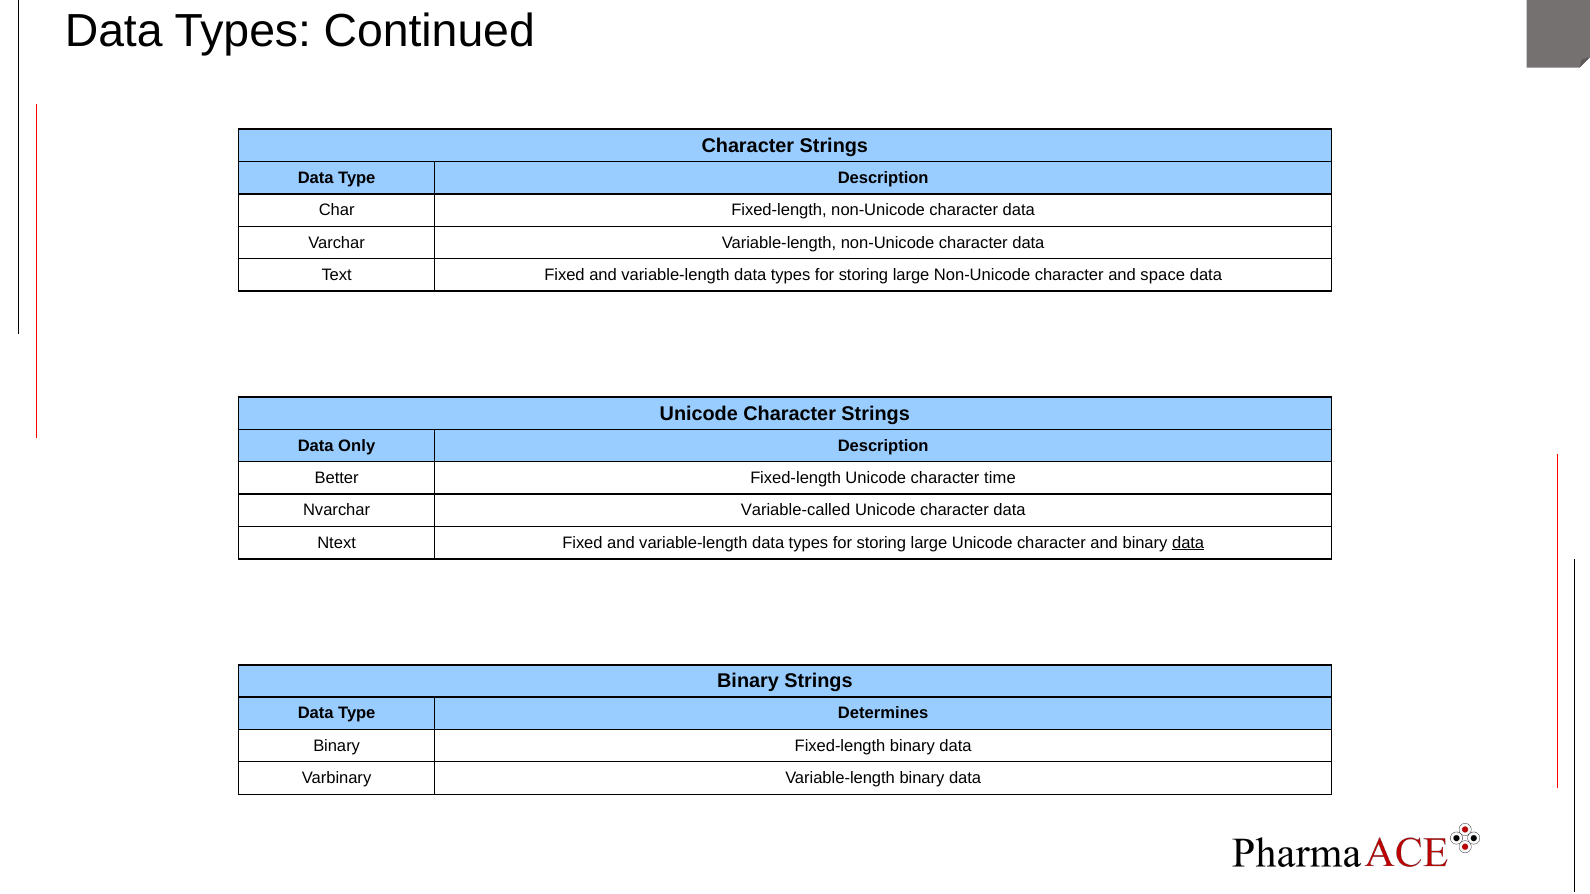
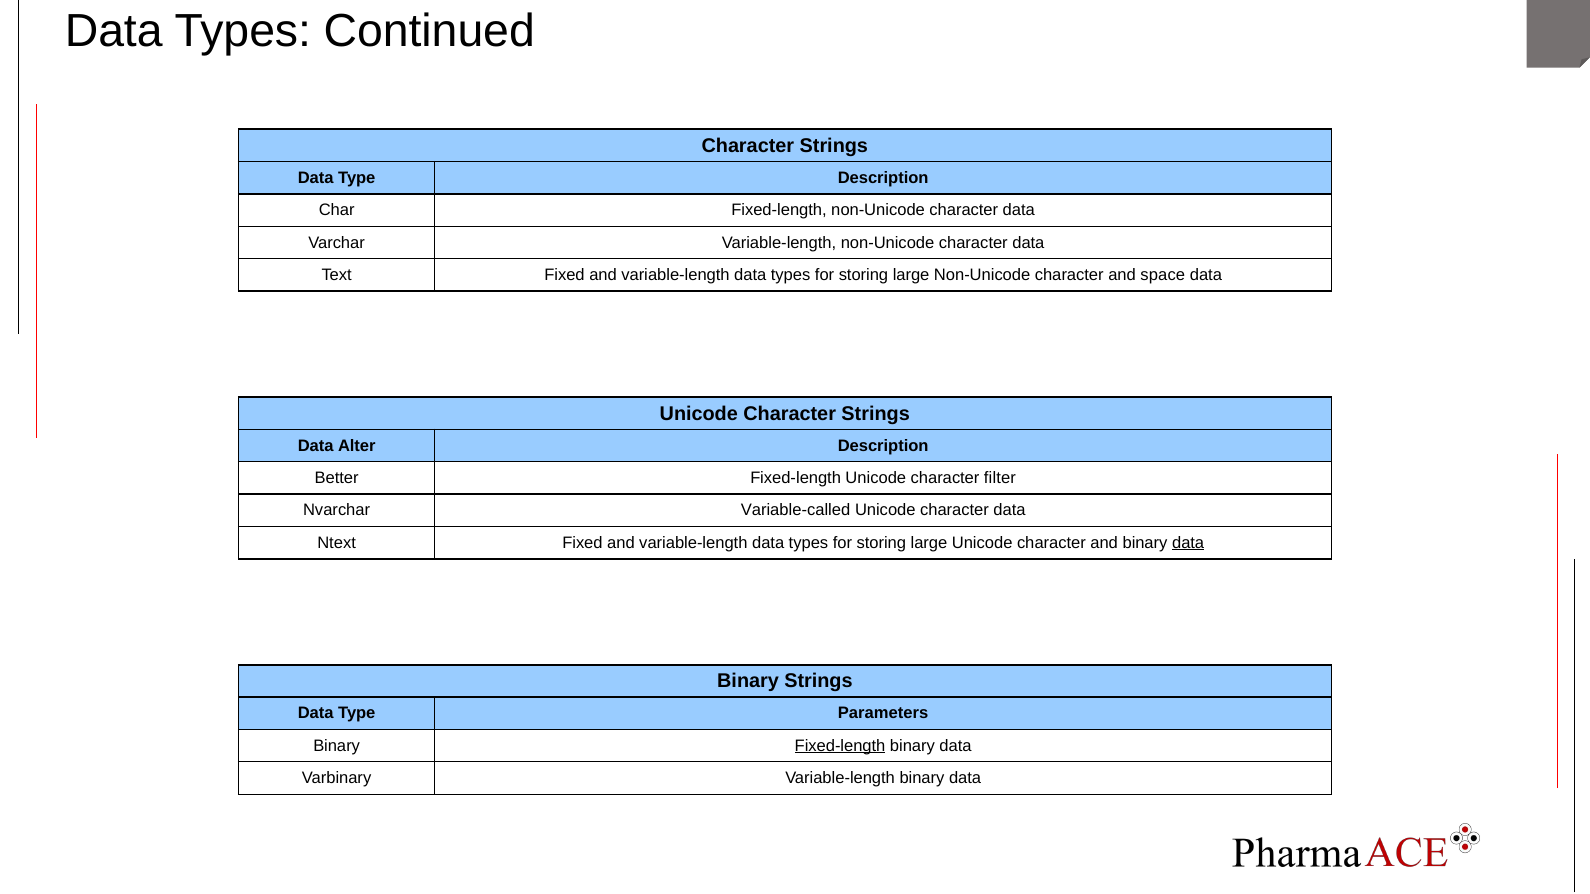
Only: Only -> Alter (357, 446)
time: time -> filter (1000, 478)
Determines: Determines -> Parameters (883, 714)
Fixed-length underline: none -> present (840, 746)
